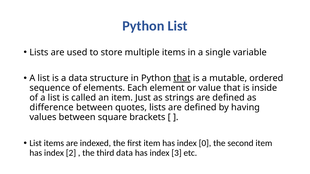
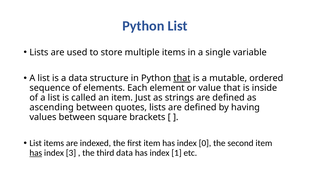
difference: difference -> ascending (52, 108)
has underline: none -> present (36, 153)
2: 2 -> 3 (71, 153)
3: 3 -> 1 (177, 153)
